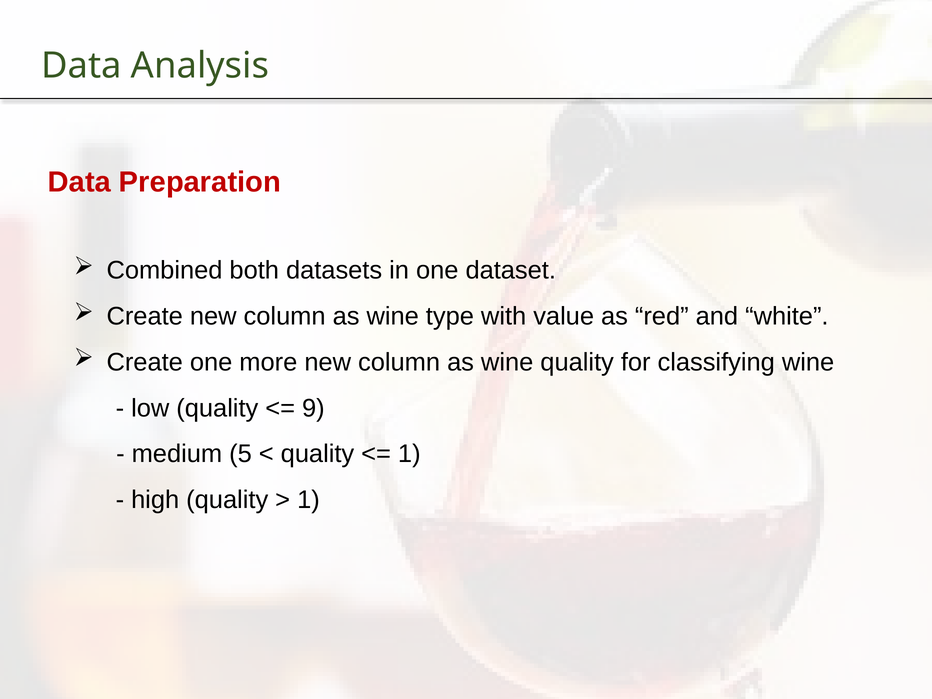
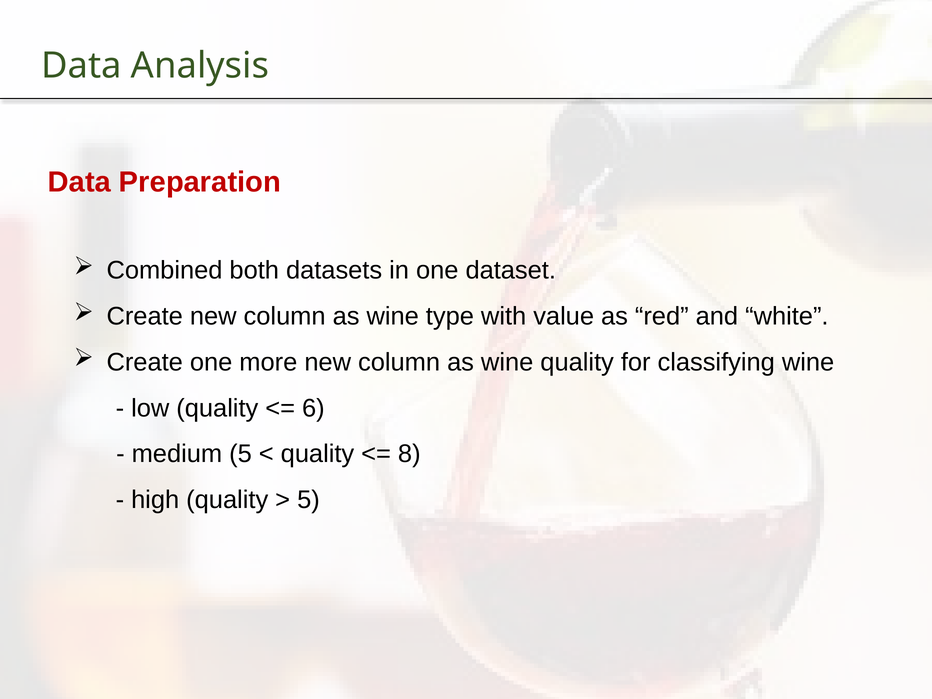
9: 9 -> 6 (313, 408)
1: 1 -> 8 (409, 454)
1: 1 -> 5 (308, 500)
